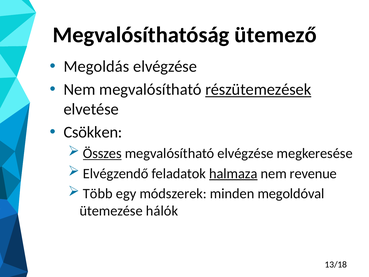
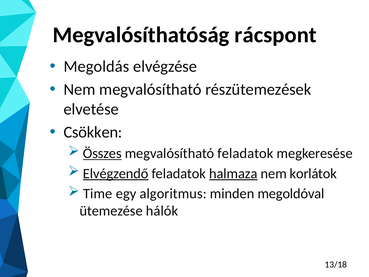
ütemező: ütemező -> rácspont (276, 35)
részütemezések underline: present -> none (258, 89)
megvalósítható elvégzése: elvégzése -> feladatok (245, 153)
Elvégzendő underline: none -> present (116, 173)
revenue: revenue -> korlátok (313, 173)
Több: Több -> Time (98, 193)
módszerek: módszerek -> algoritmus (173, 193)
